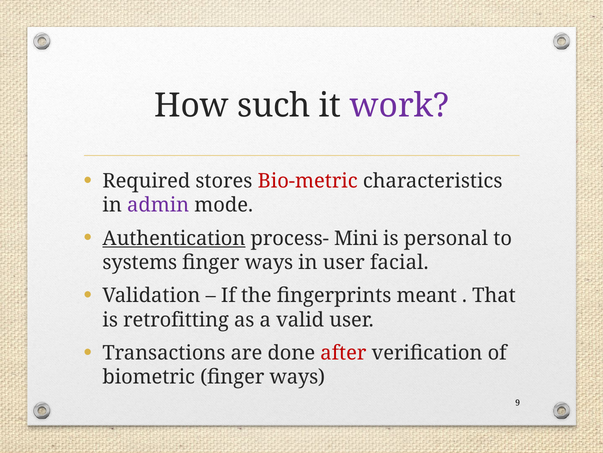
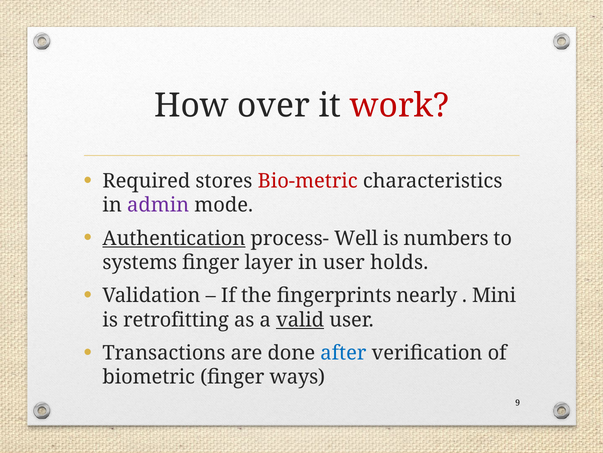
such: such -> over (274, 106)
work colour: purple -> red (400, 106)
Mini: Mini -> Well (356, 238)
personal: personal -> numbers (446, 238)
ways: ways -> layer (269, 262)
facial: facial -> holds (399, 262)
meant: meant -> nearly (427, 295)
That: That -> Mini (494, 295)
valid underline: none -> present (300, 319)
after colour: red -> blue (343, 353)
